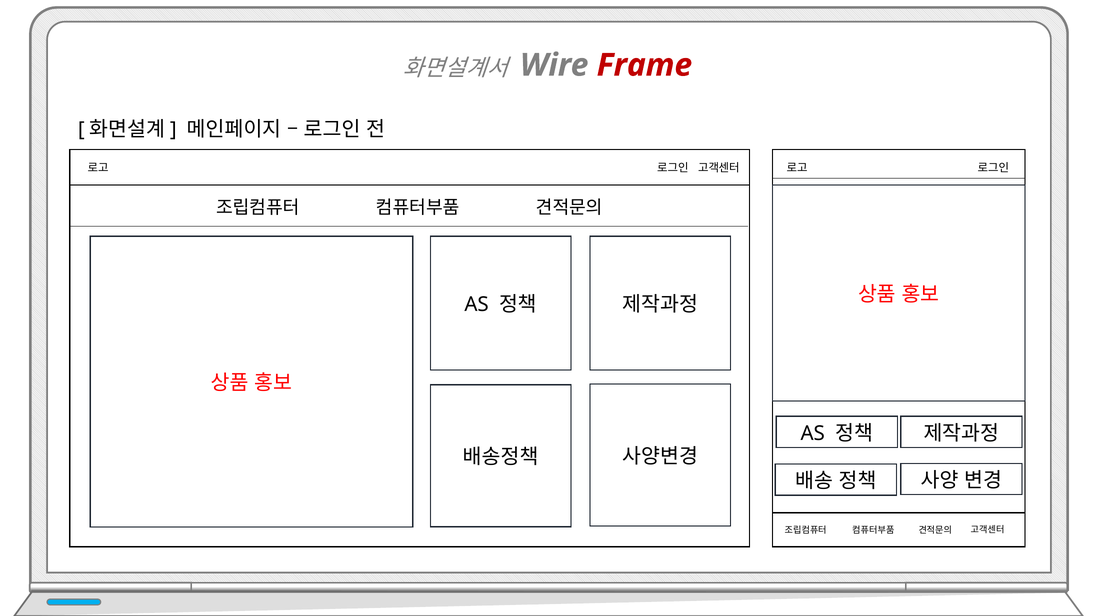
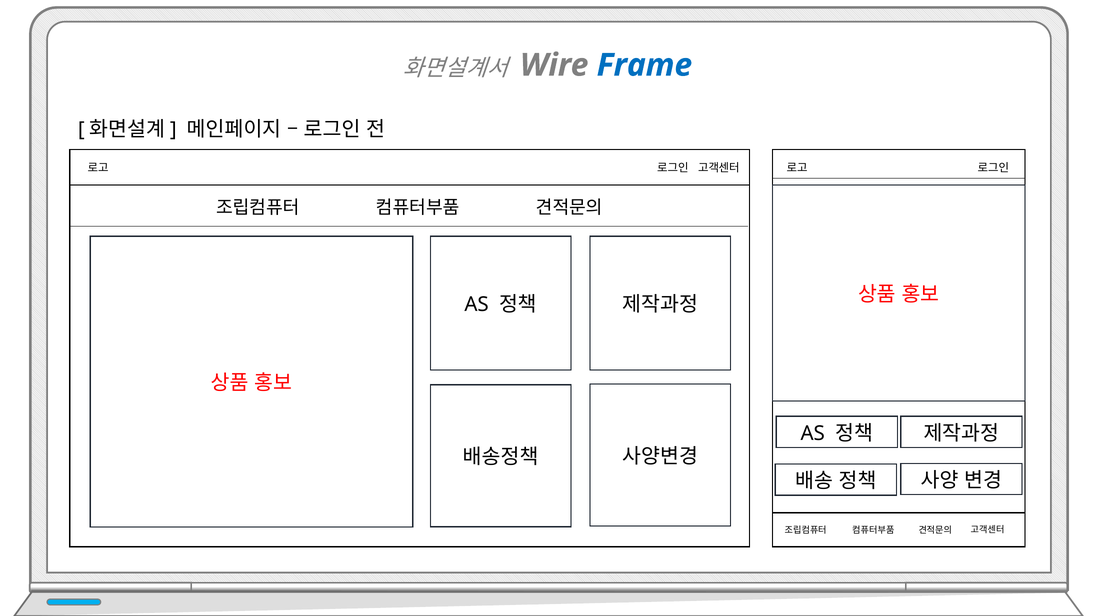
Frame colour: red -> blue (644, 65)
